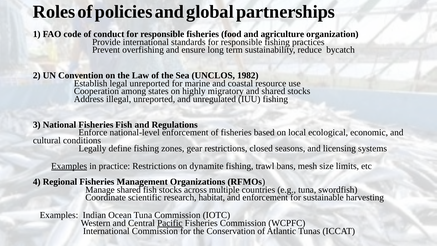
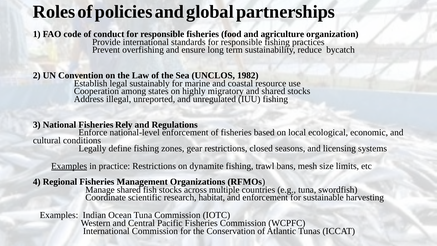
legal unreported: unreported -> sustainably (150, 83)
Fisheries Fish: Fish -> Rely (124, 125)
Pacific underline: present -> none (170, 223)
